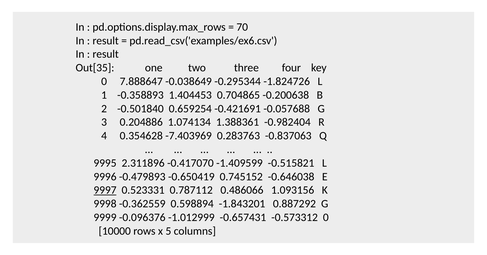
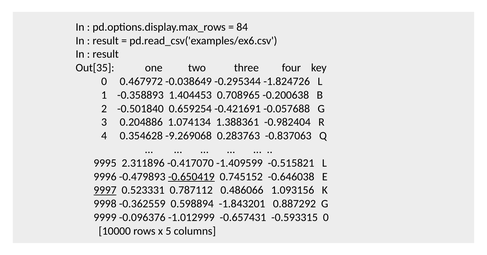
70: 70 -> 84 (242, 27)
7.888647: 7.888647 -> 0.467972 (141, 81)
0.704865: 0.704865 -> 0.708965 (238, 95)
-7.403969: -7.403969 -> -9.269068 (189, 136)
-0.650419 underline: none -> present (191, 177)
-0.573312: -0.573312 -> -0.593315 (295, 217)
